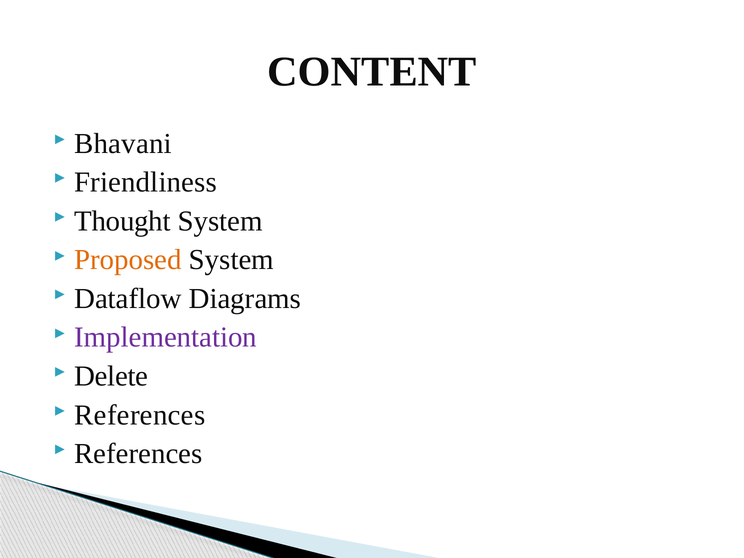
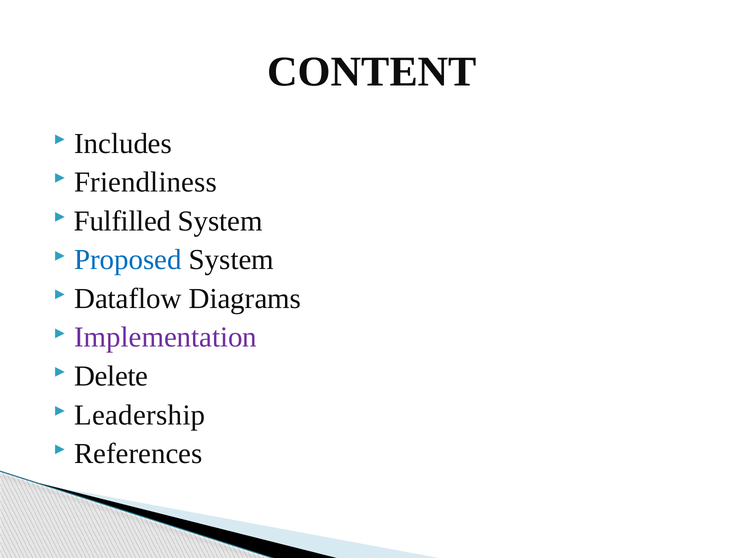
Bhavani: Bhavani -> Includes (123, 144)
Thought: Thought -> Fulfilled (123, 221)
Proposed colour: orange -> blue (128, 260)
References: References -> Leadership (140, 415)
